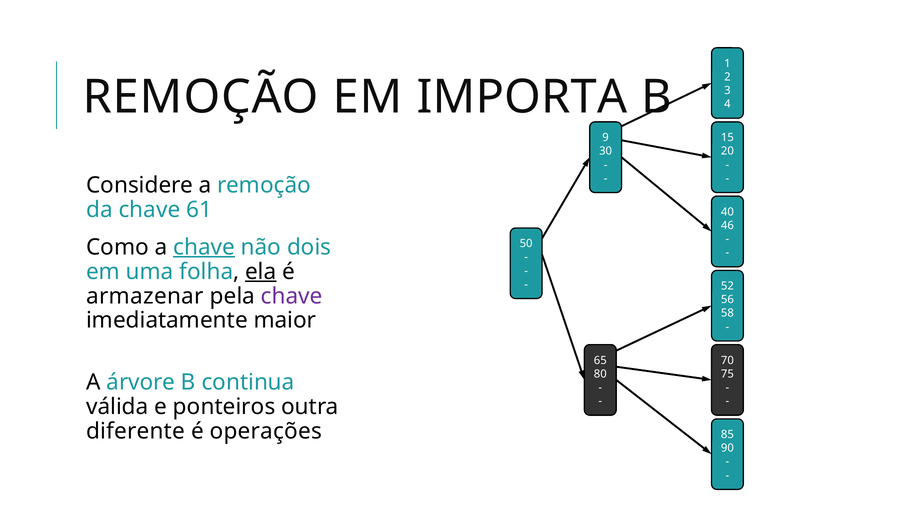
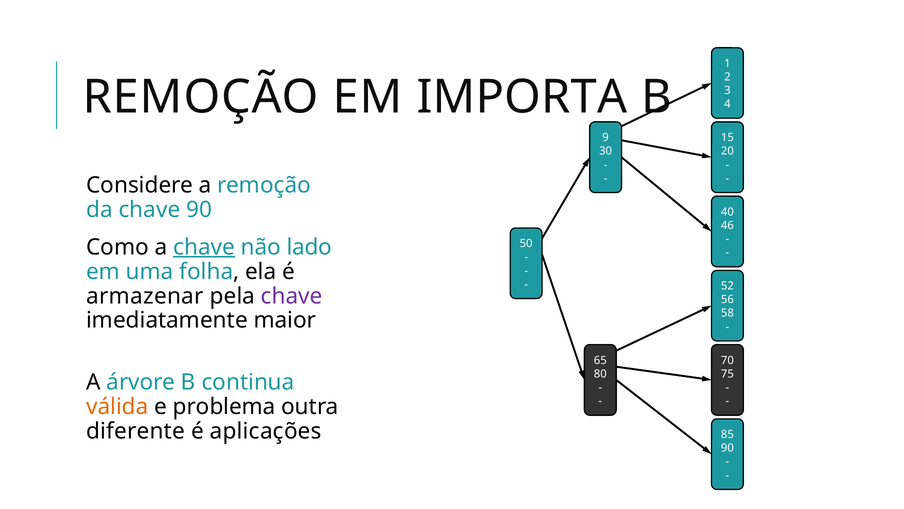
chave 61: 61 -> 90 (199, 209)
dois: dois -> lado (309, 247)
ela underline: present -> none (261, 271)
válida colour: black -> orange (117, 407)
ponteiros: ponteiros -> problema (224, 407)
operações: operações -> aplicações (266, 431)
